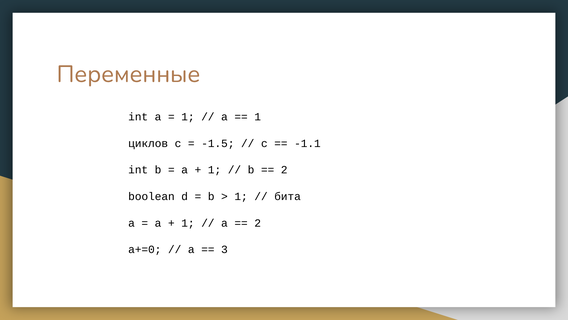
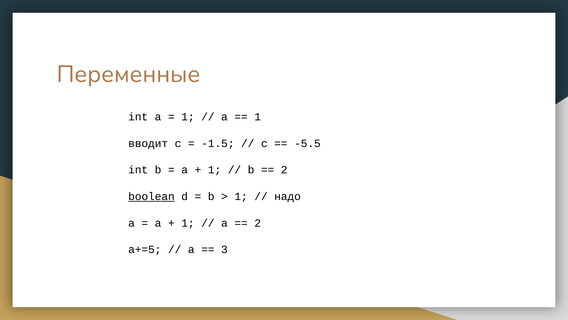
циклов: циклов -> вводит (148, 143)
-1.1: -1.1 -> -5.5 (307, 143)
boolean underline: none -> present (151, 196)
бита: бита -> надо (288, 196)
a+=0: a+=0 -> a+=5 (145, 249)
